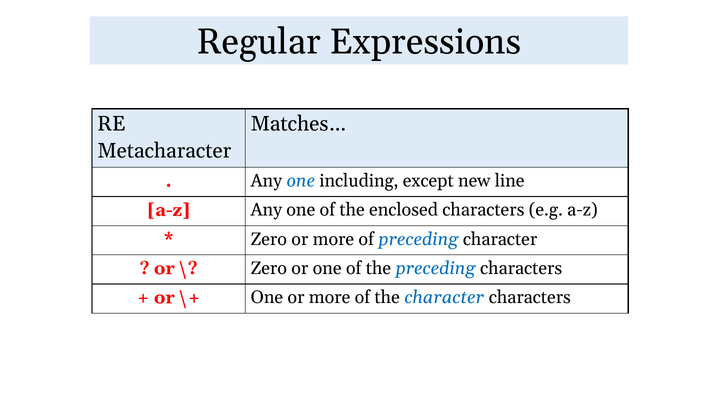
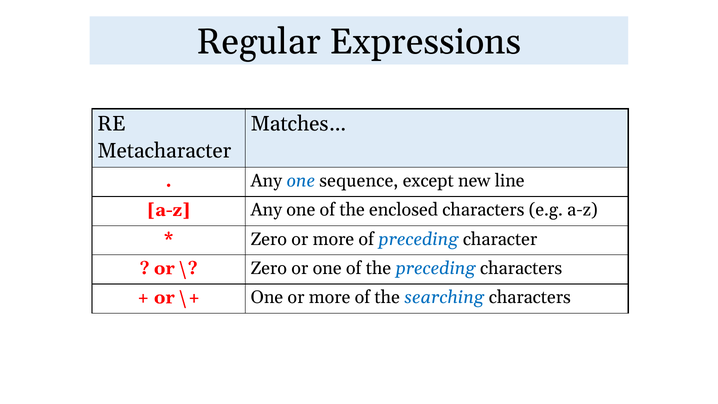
including: including -> sequence (359, 181)
the character: character -> searching (444, 297)
